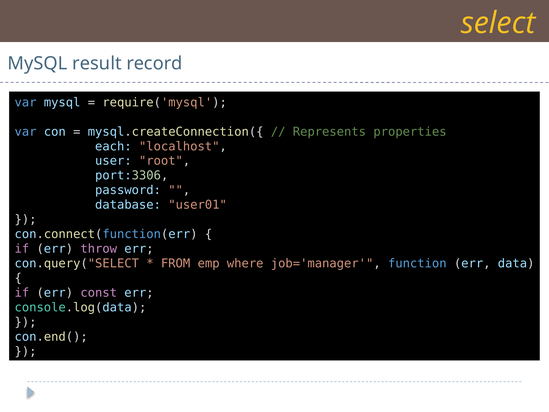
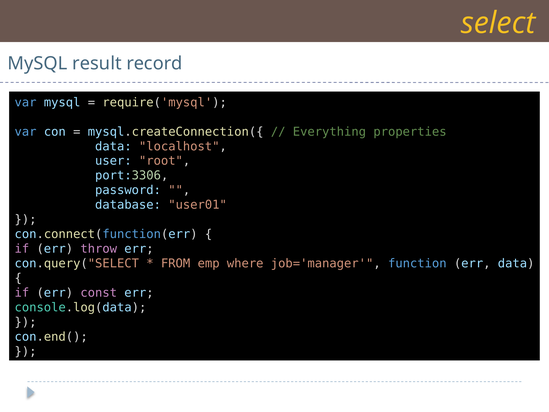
Represents: Represents -> Everything (329, 132)
each: each -> data (113, 146)
